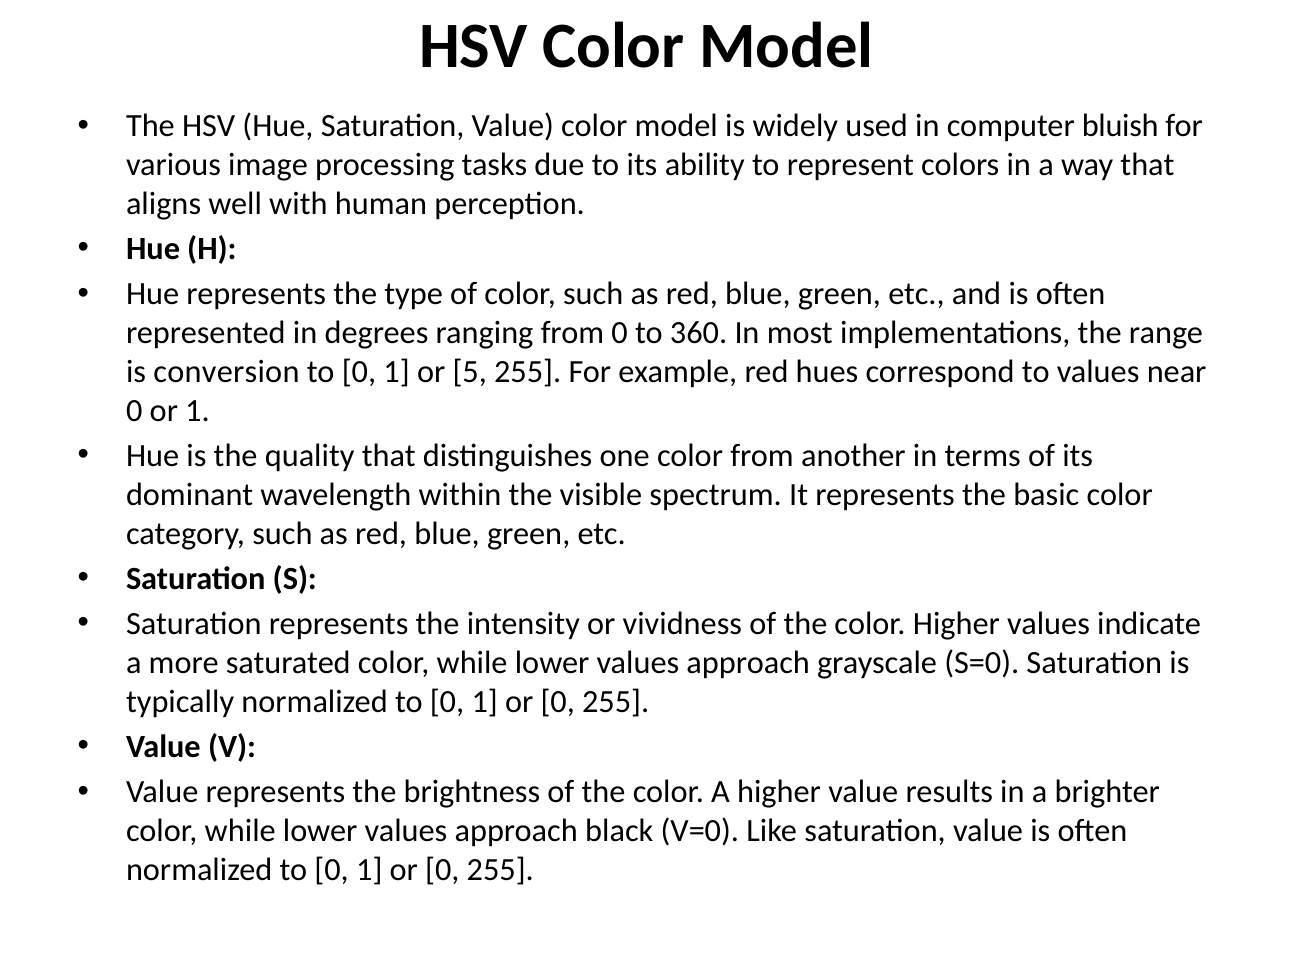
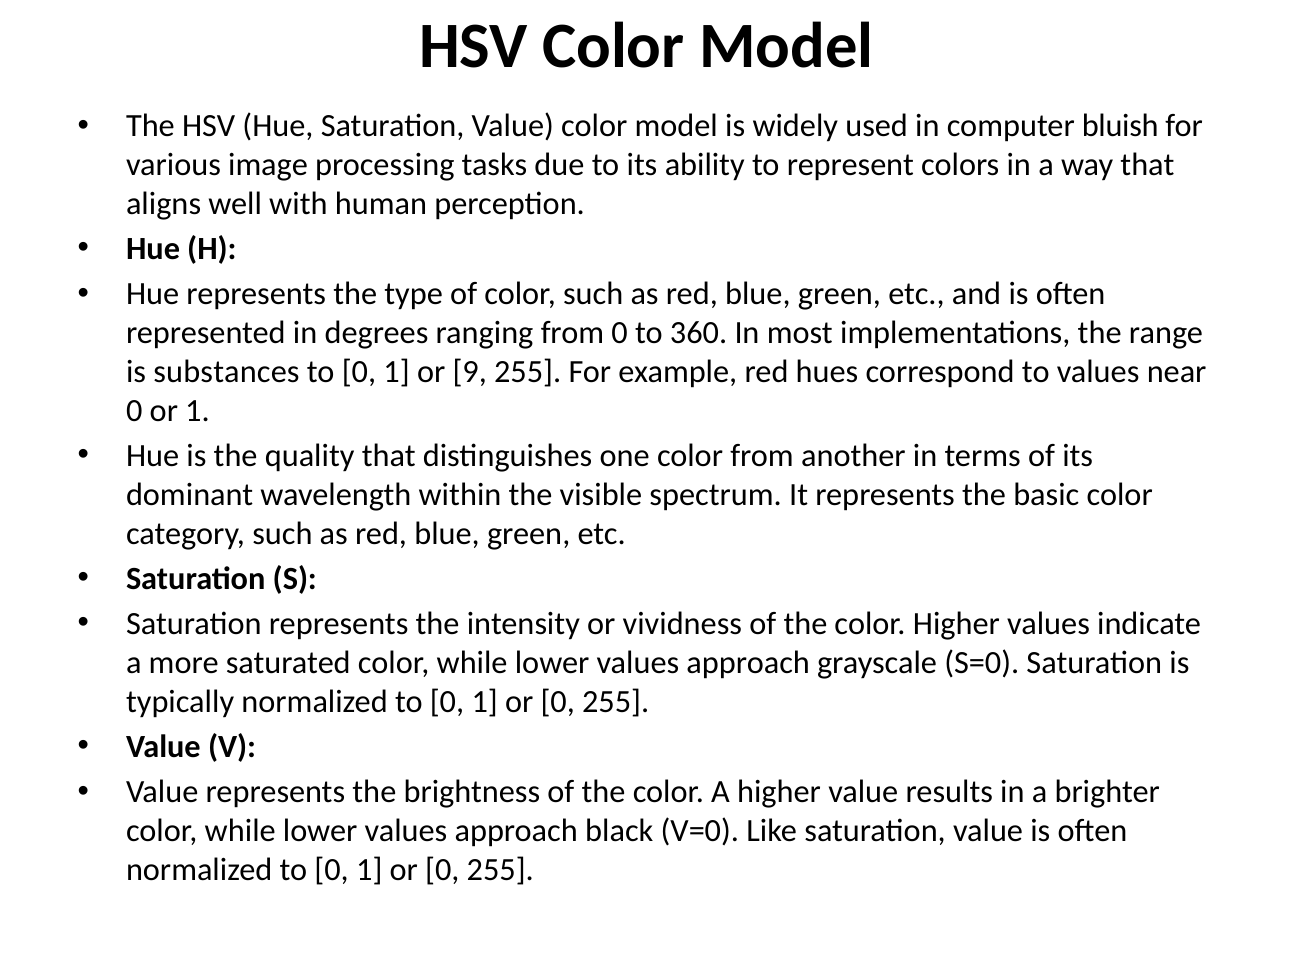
conversion: conversion -> substances (227, 372)
5: 5 -> 9 (470, 372)
